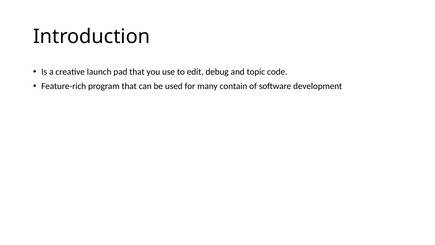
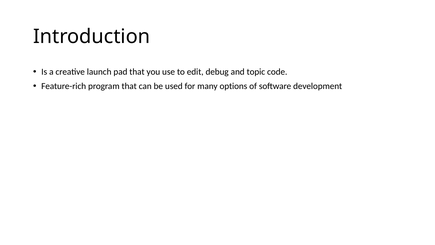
contain: contain -> options (233, 86)
